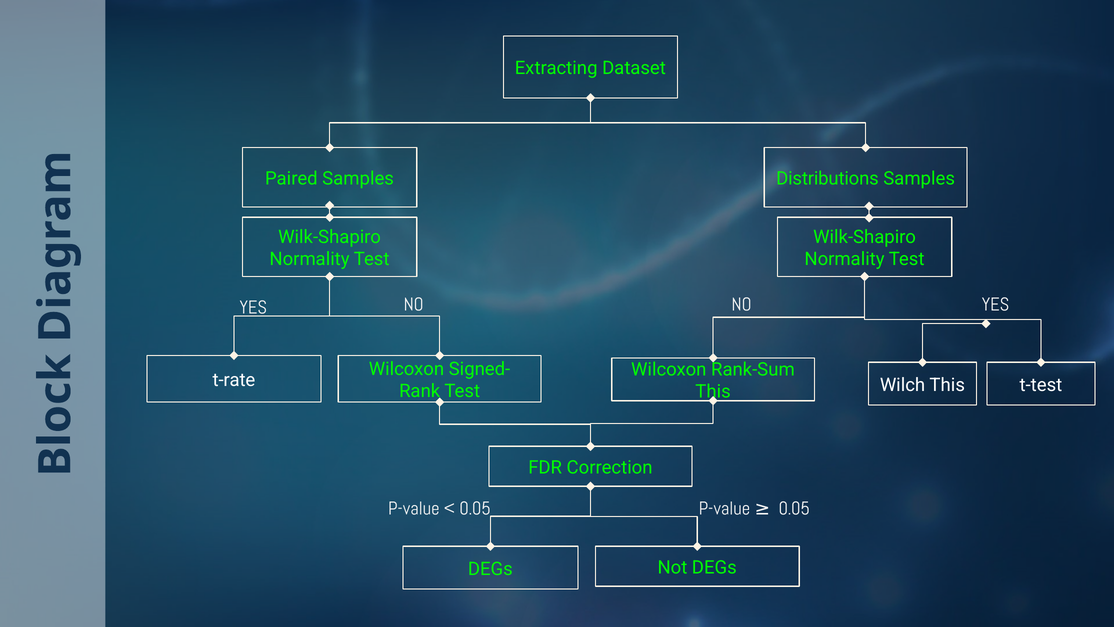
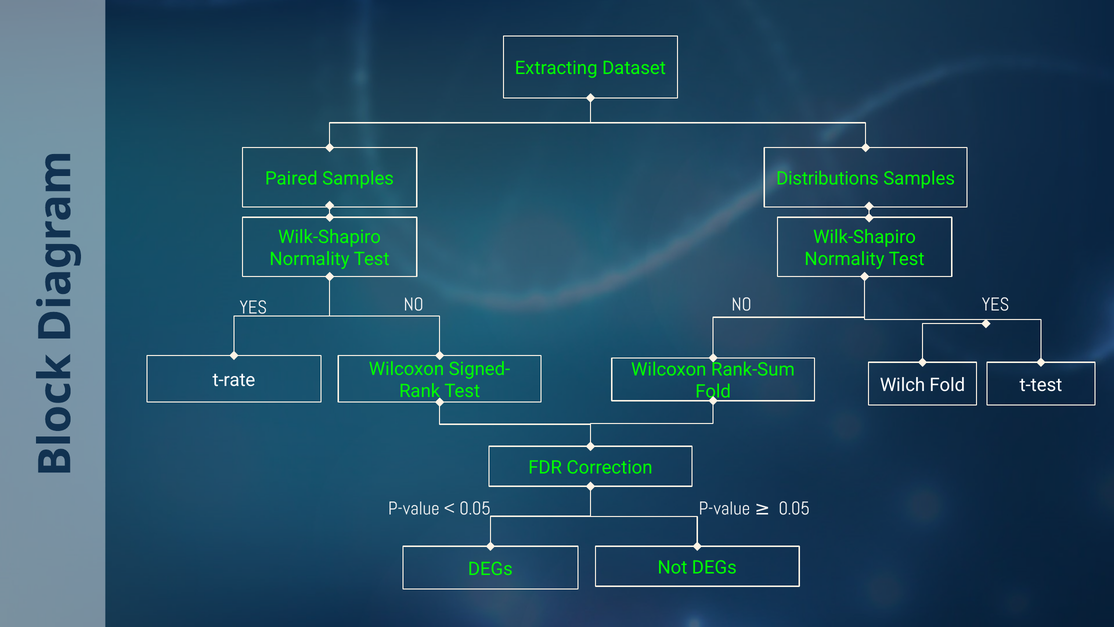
Wilch This: This -> Fold (947, 385)
This: This -> Fold (713, 391)
